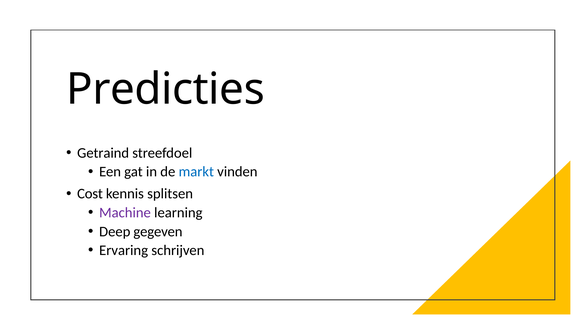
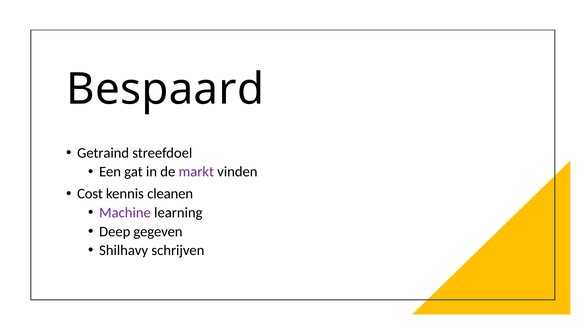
Predicties: Predicties -> Bespaard (165, 89)
markt colour: blue -> purple (196, 172)
splitsen: splitsen -> cleanen (170, 194)
Ervaring: Ervaring -> Shilhavy (124, 250)
